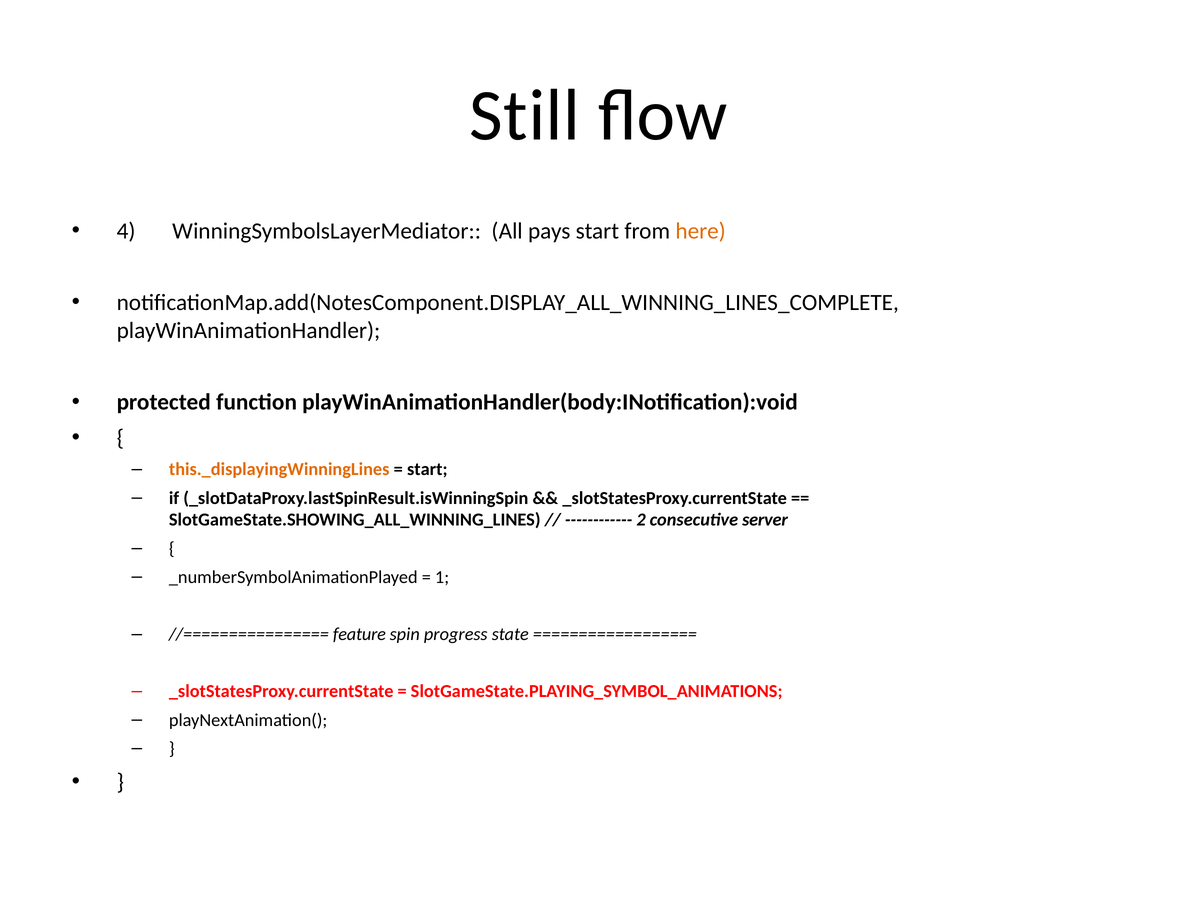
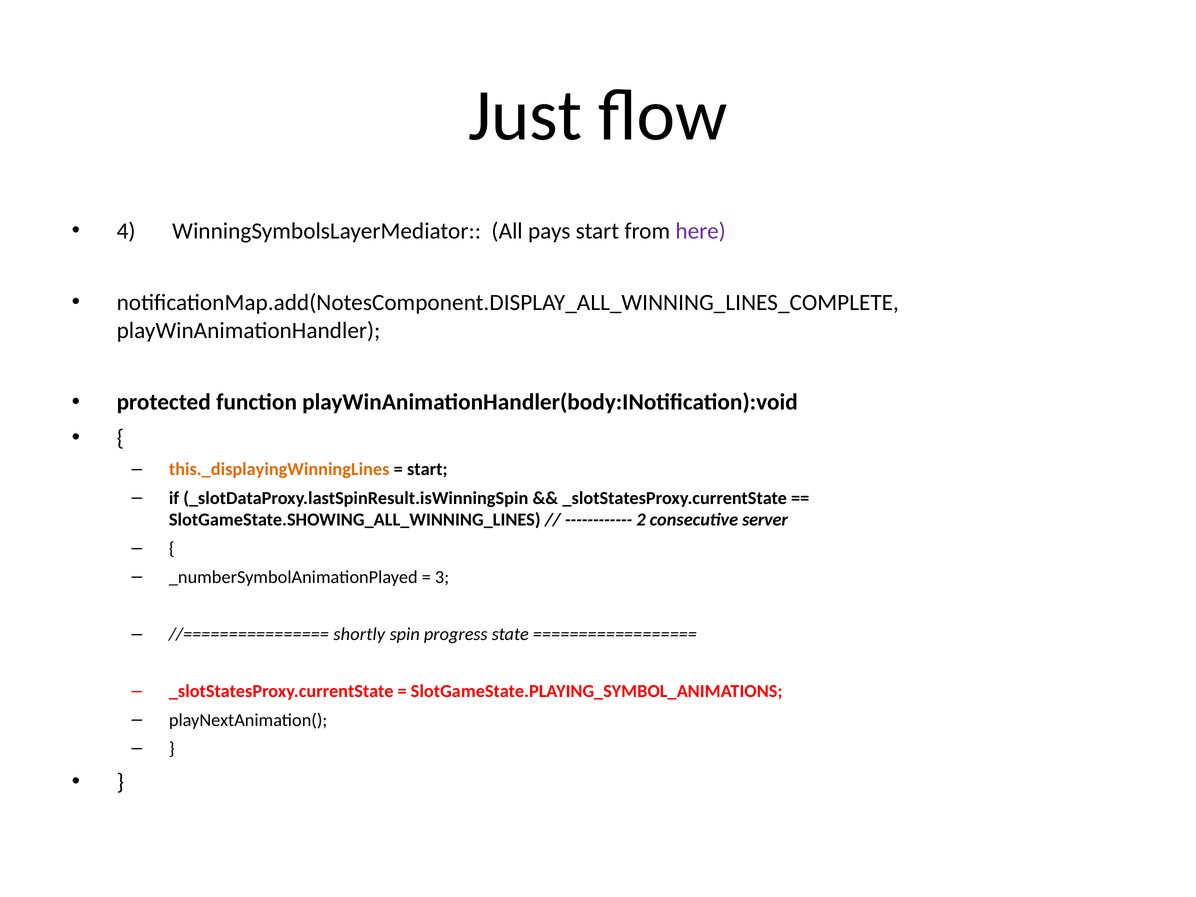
Still: Still -> Just (525, 116)
here colour: orange -> purple (701, 231)
1: 1 -> 3 (442, 577)
feature: feature -> shortly (359, 634)
